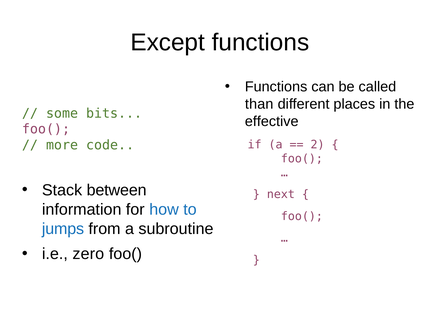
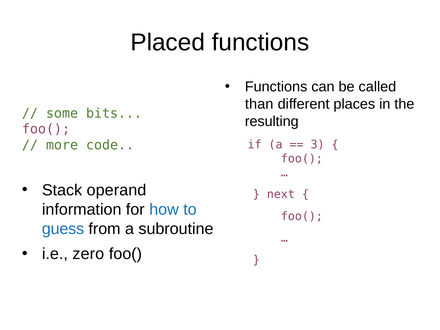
Except: Except -> Placed (168, 42)
effective: effective -> resulting (272, 121)
2: 2 -> 3 (318, 145)
between: between -> operand (116, 190)
jumps: jumps -> guess (63, 229)
